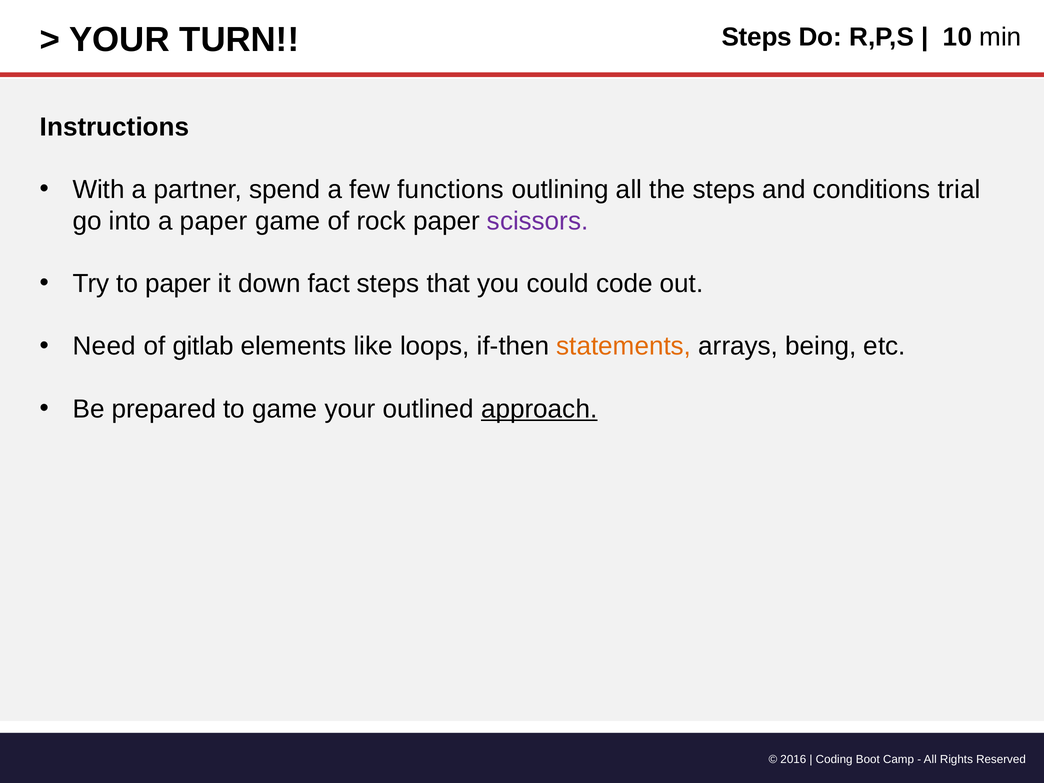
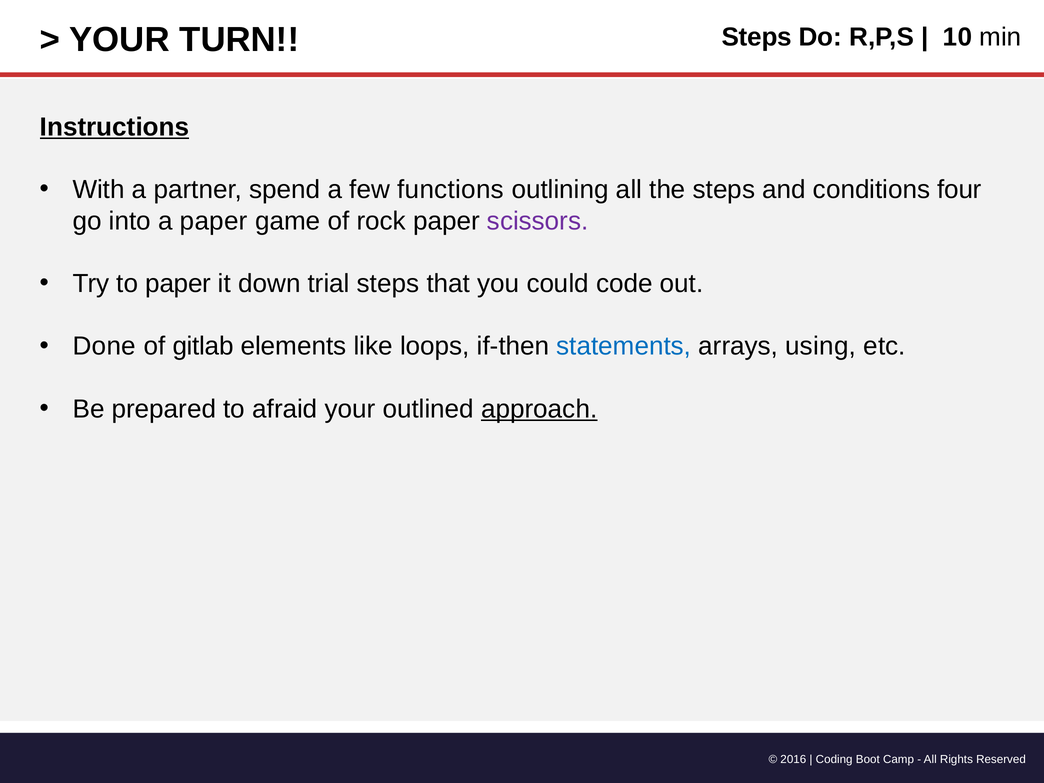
Instructions underline: none -> present (115, 127)
trial: trial -> four (959, 190)
fact: fact -> trial (329, 284)
Need: Need -> Done (104, 346)
statements colour: orange -> blue (624, 346)
being: being -> using (821, 346)
to game: game -> afraid (285, 409)
